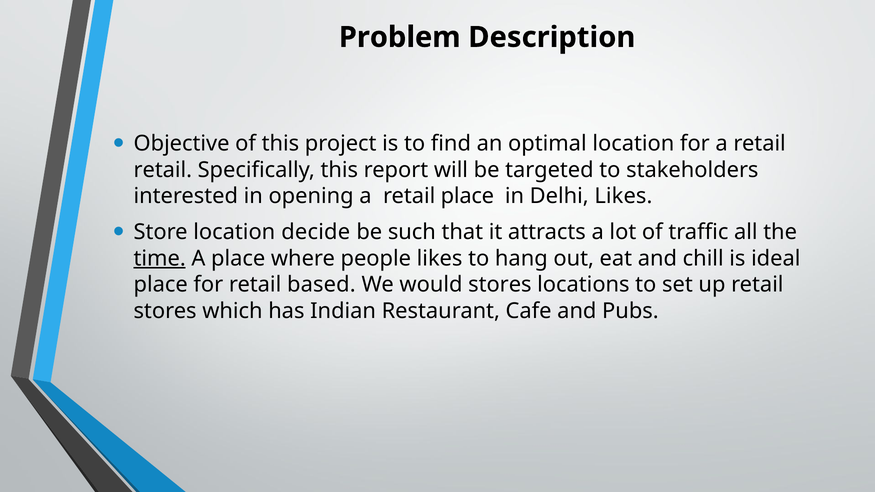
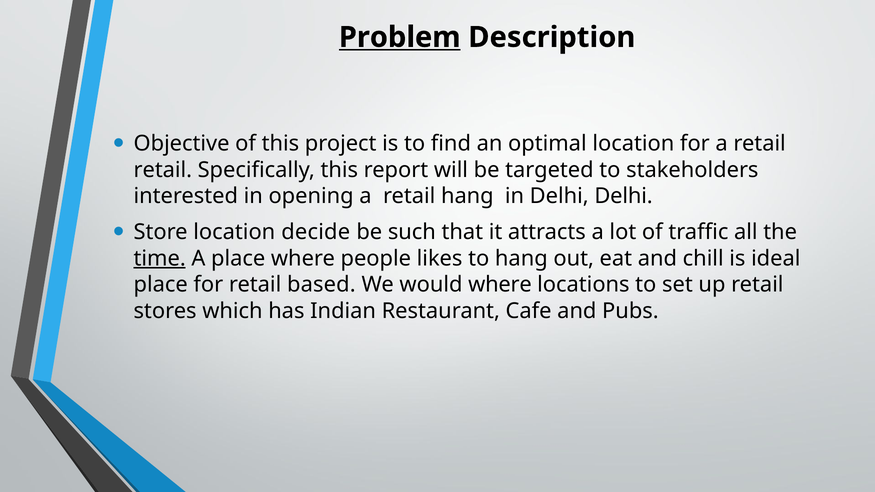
Problem underline: none -> present (400, 37)
retail place: place -> hang (467, 196)
Delhi Likes: Likes -> Delhi (624, 196)
would stores: stores -> where (500, 285)
